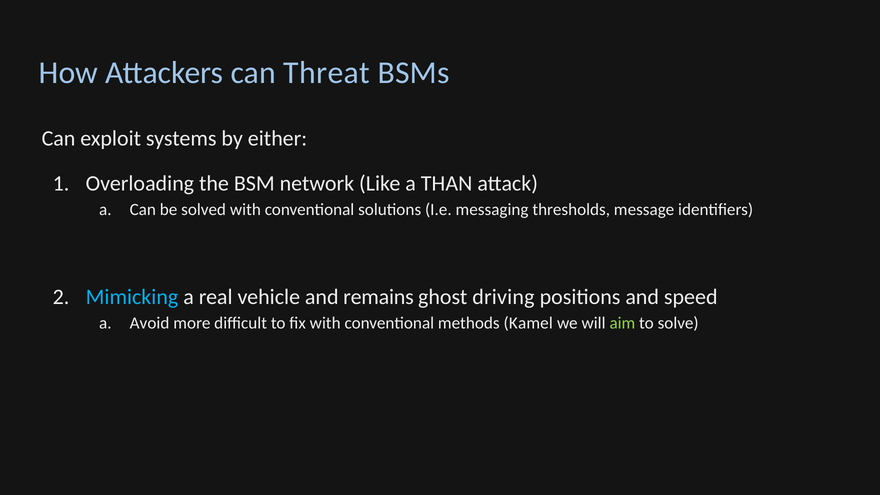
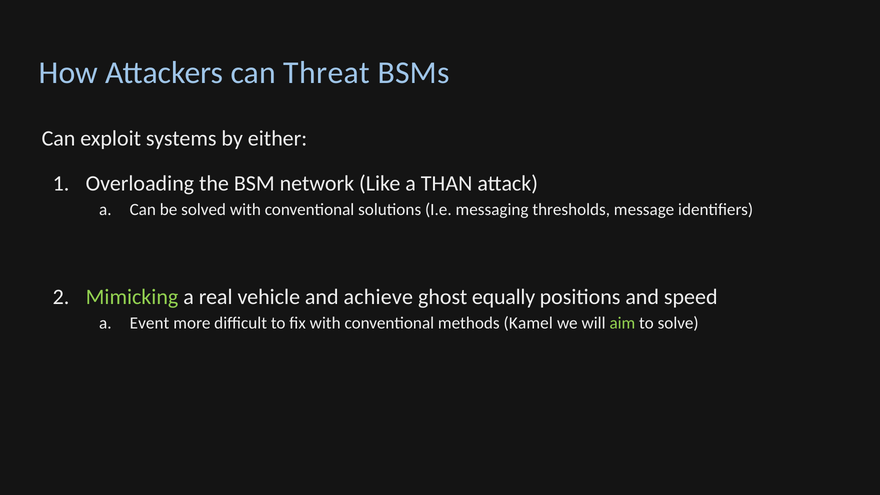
Mimicking colour: light blue -> light green (132, 297)
remains: remains -> achieve (378, 297)
driving: driving -> equally (504, 297)
Avoid: Avoid -> Event (150, 323)
